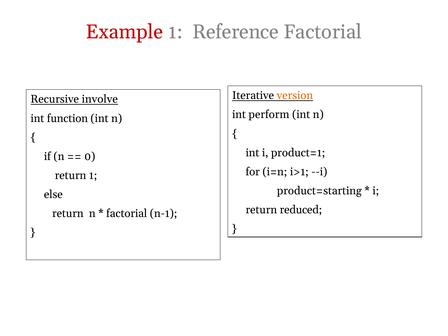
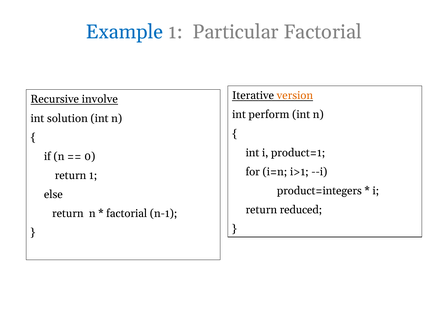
Example colour: red -> blue (125, 32)
Reference: Reference -> Particular (236, 32)
function: function -> solution (67, 118)
product=starting: product=starting -> product=integers (319, 191)
